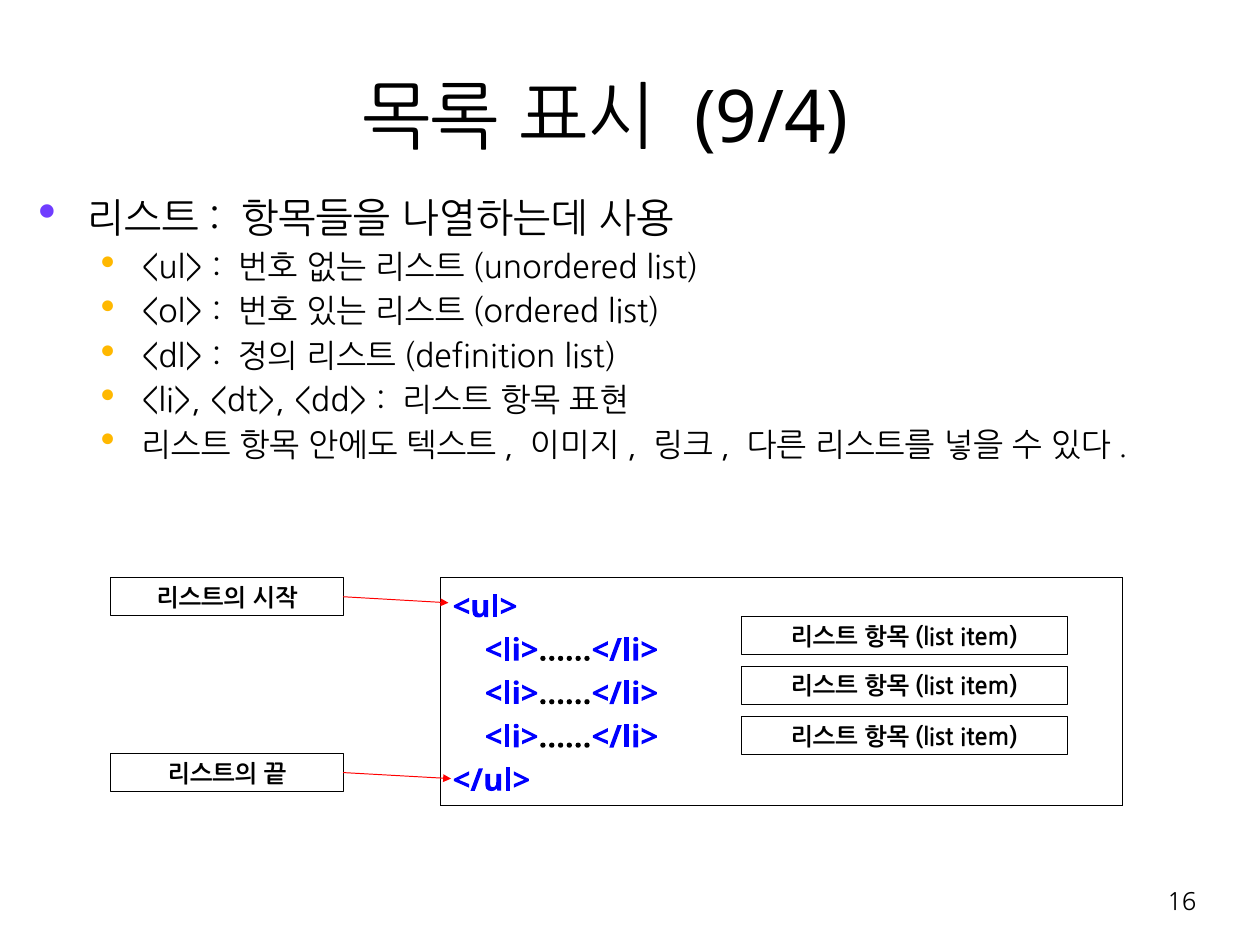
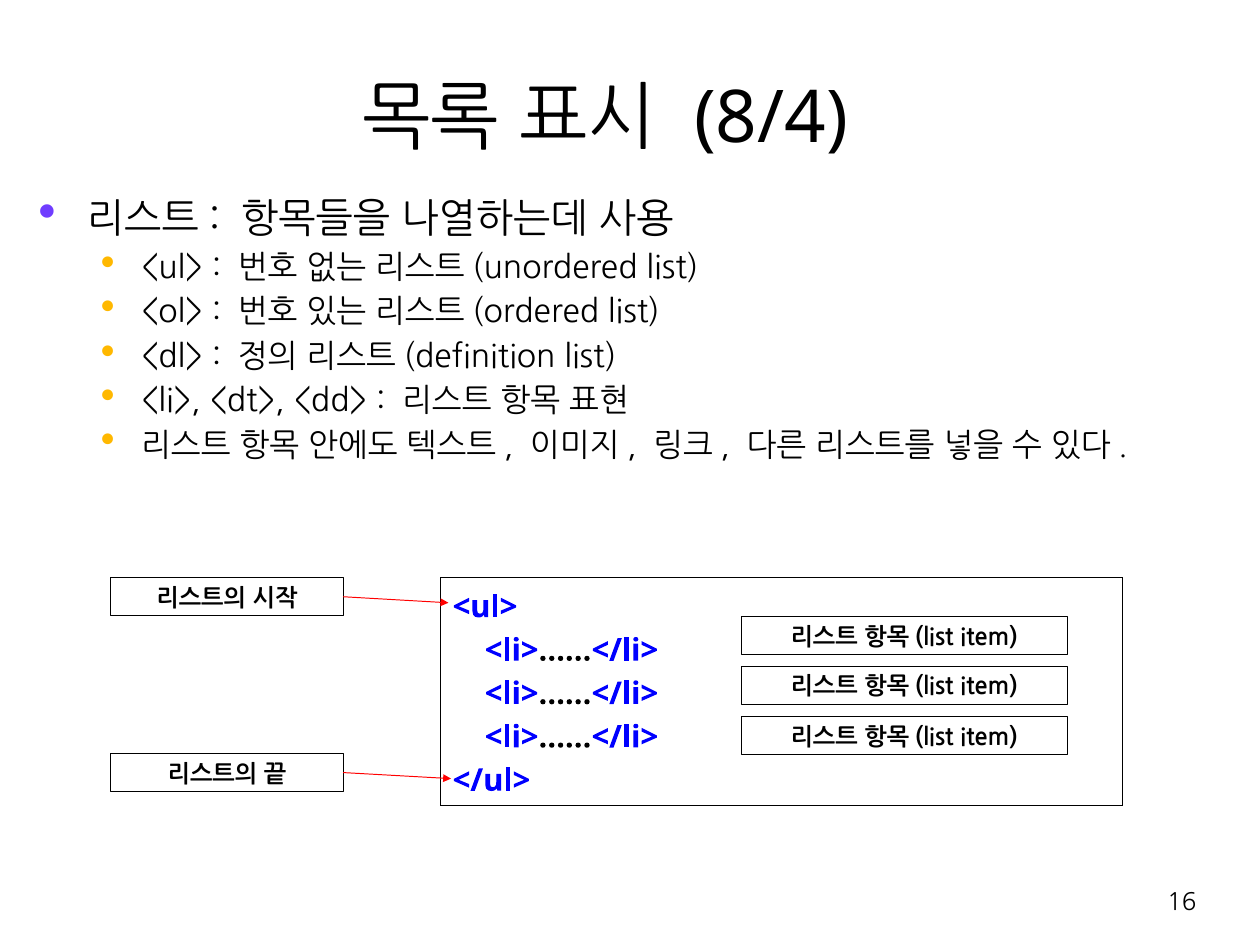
9/4: 9/4 -> 8/4 (771, 118)
